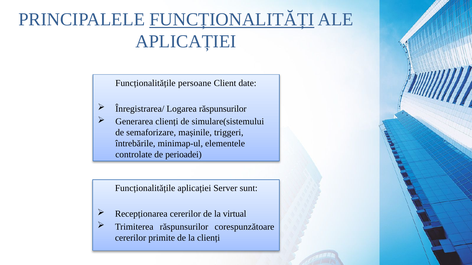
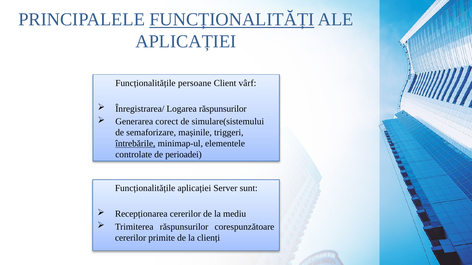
date: date -> vârf (247, 83)
Generarea clienți: clienți -> corect (167, 122)
întrebările underline: none -> present (135, 144)
virtual: virtual -> mediu (235, 214)
